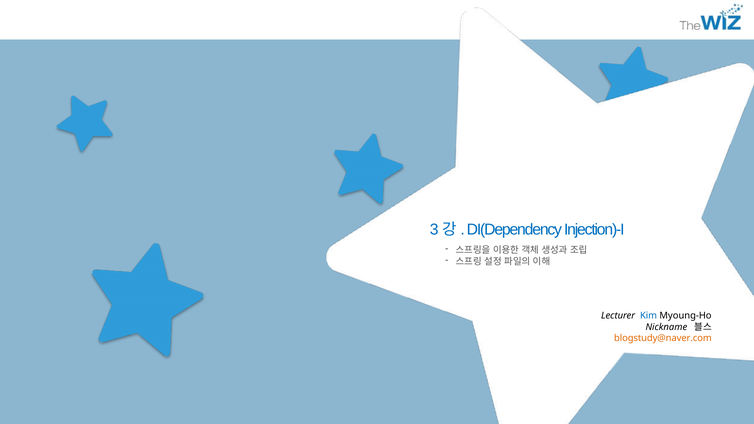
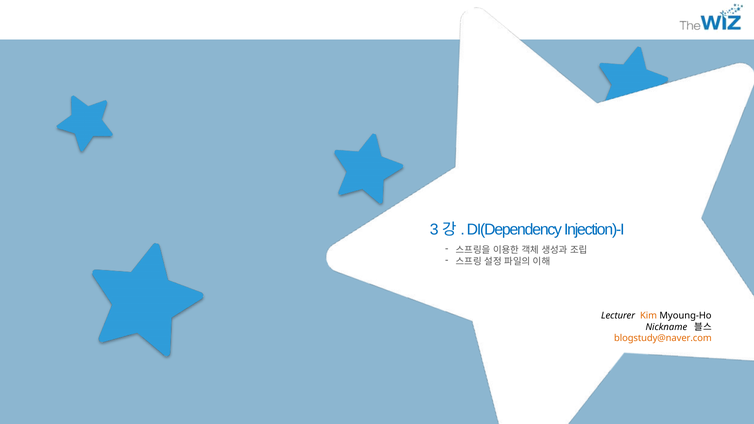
Kim colour: blue -> orange (649, 316)
